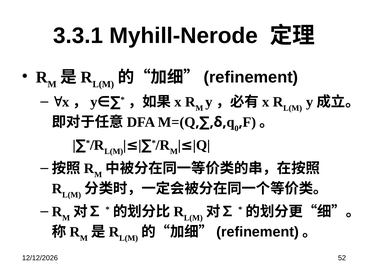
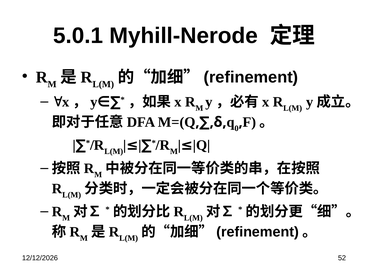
3.3.1: 3.3.1 -> 5.0.1 (78, 36)
